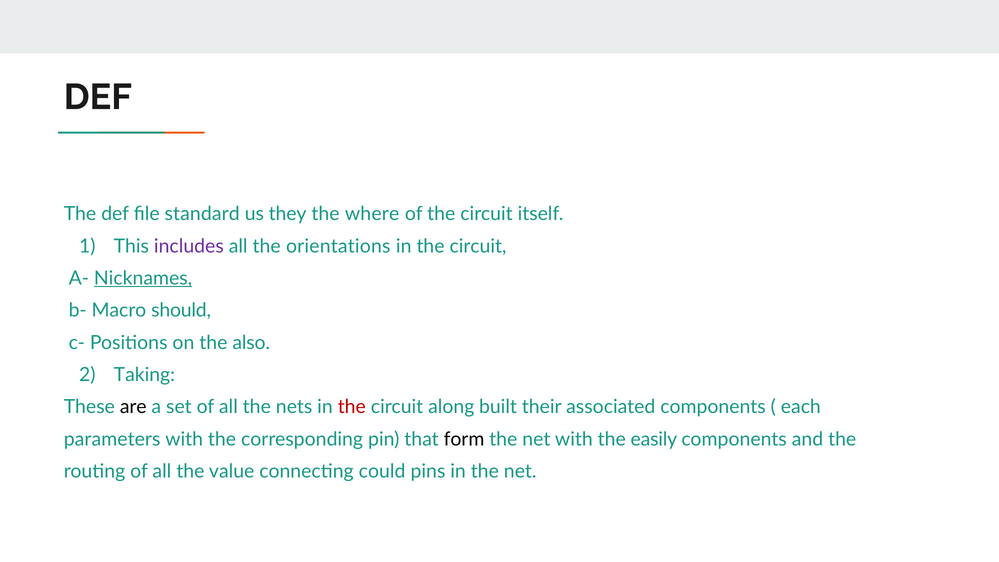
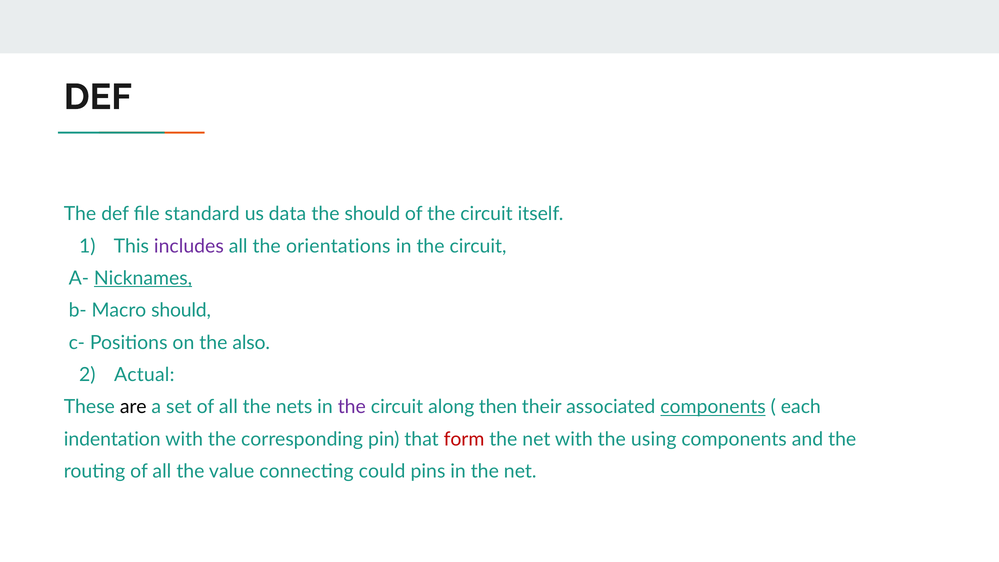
they: they -> data (287, 214)
the where: where -> should (372, 214)
Taking: Taking -> Actual (144, 375)
the colour: red -> purple (352, 407)
built: built -> then (498, 407)
components underline: none -> present (713, 407)
parameters: parameters -> indentation (112, 439)
form colour: black -> red (464, 439)
easily: easily -> using (654, 439)
